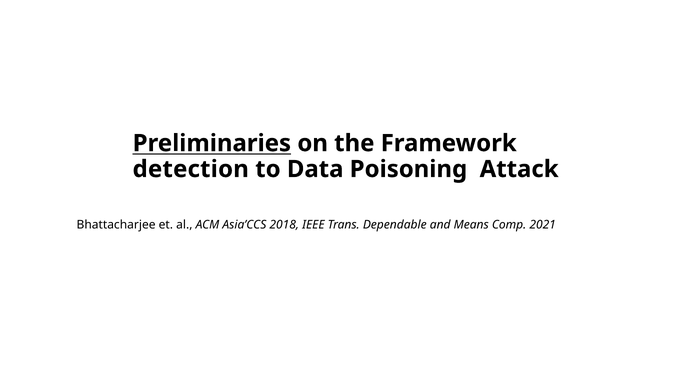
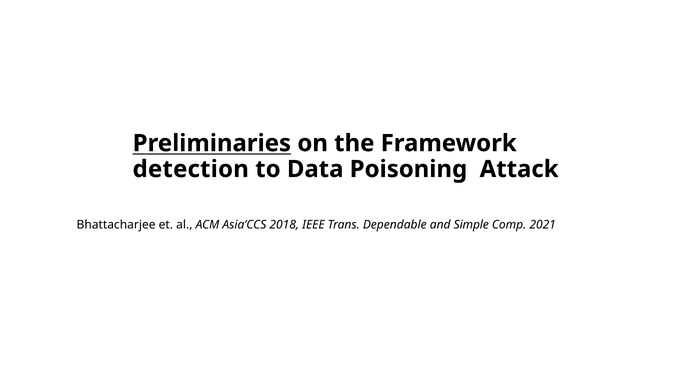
Means: Means -> Simple (471, 225)
